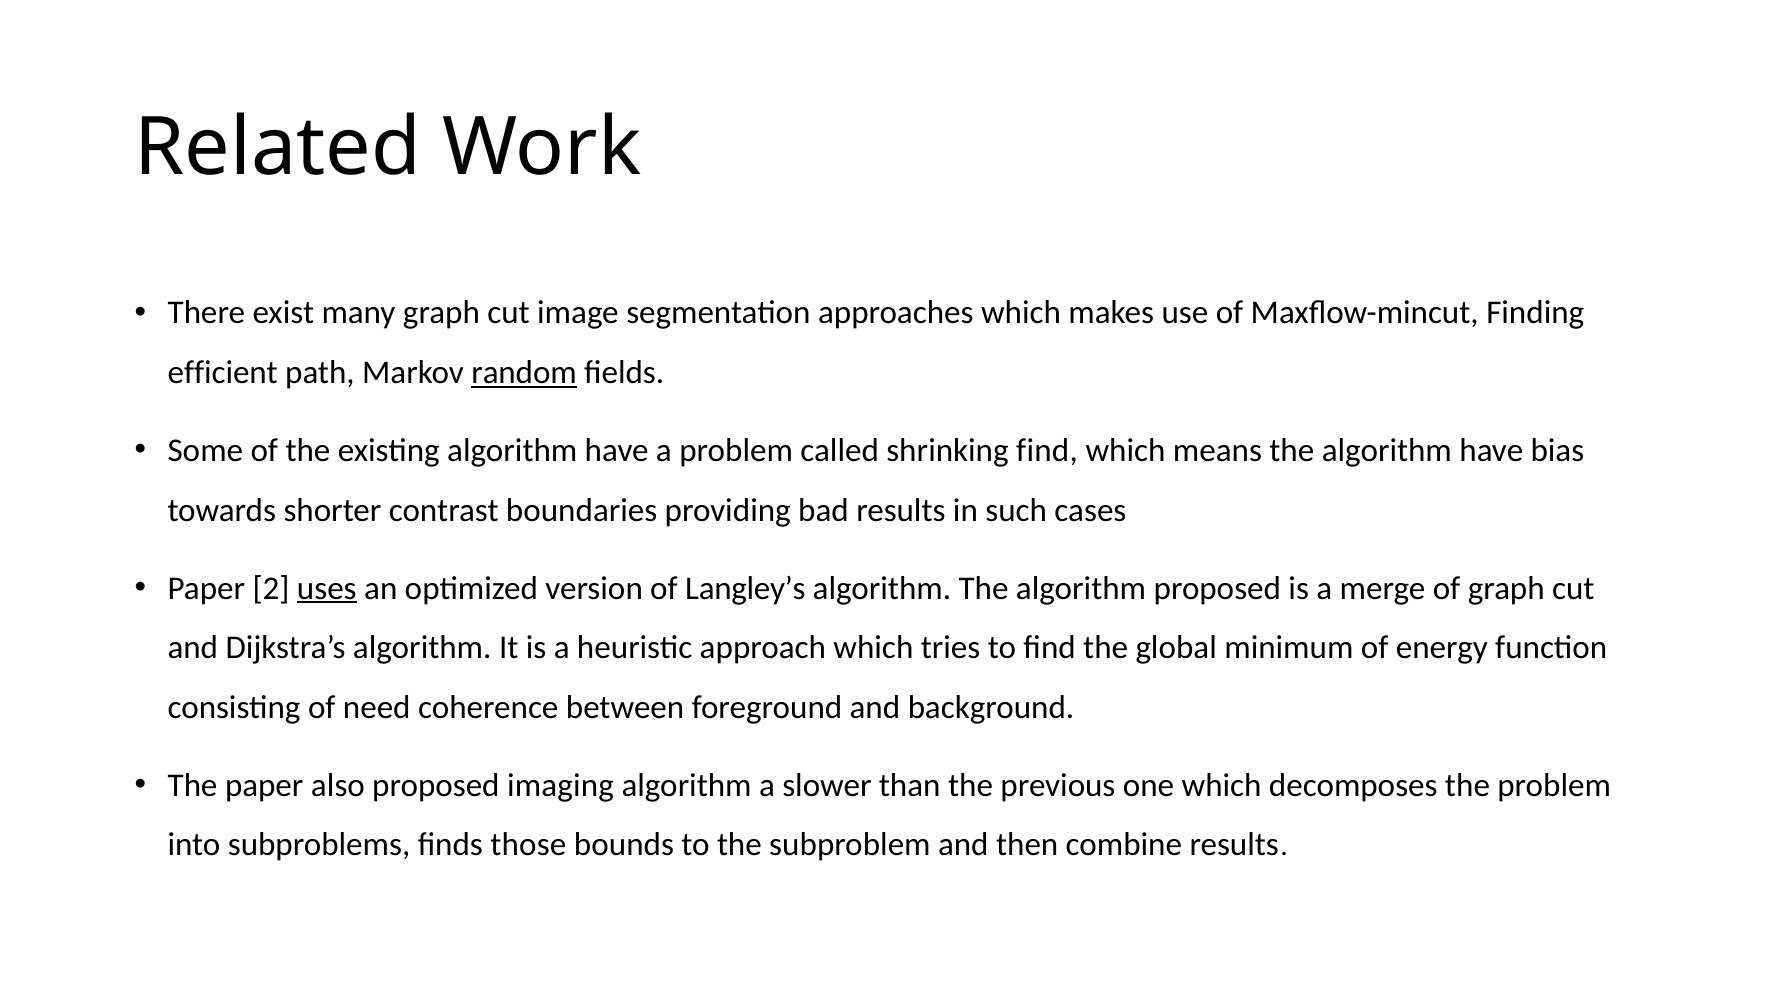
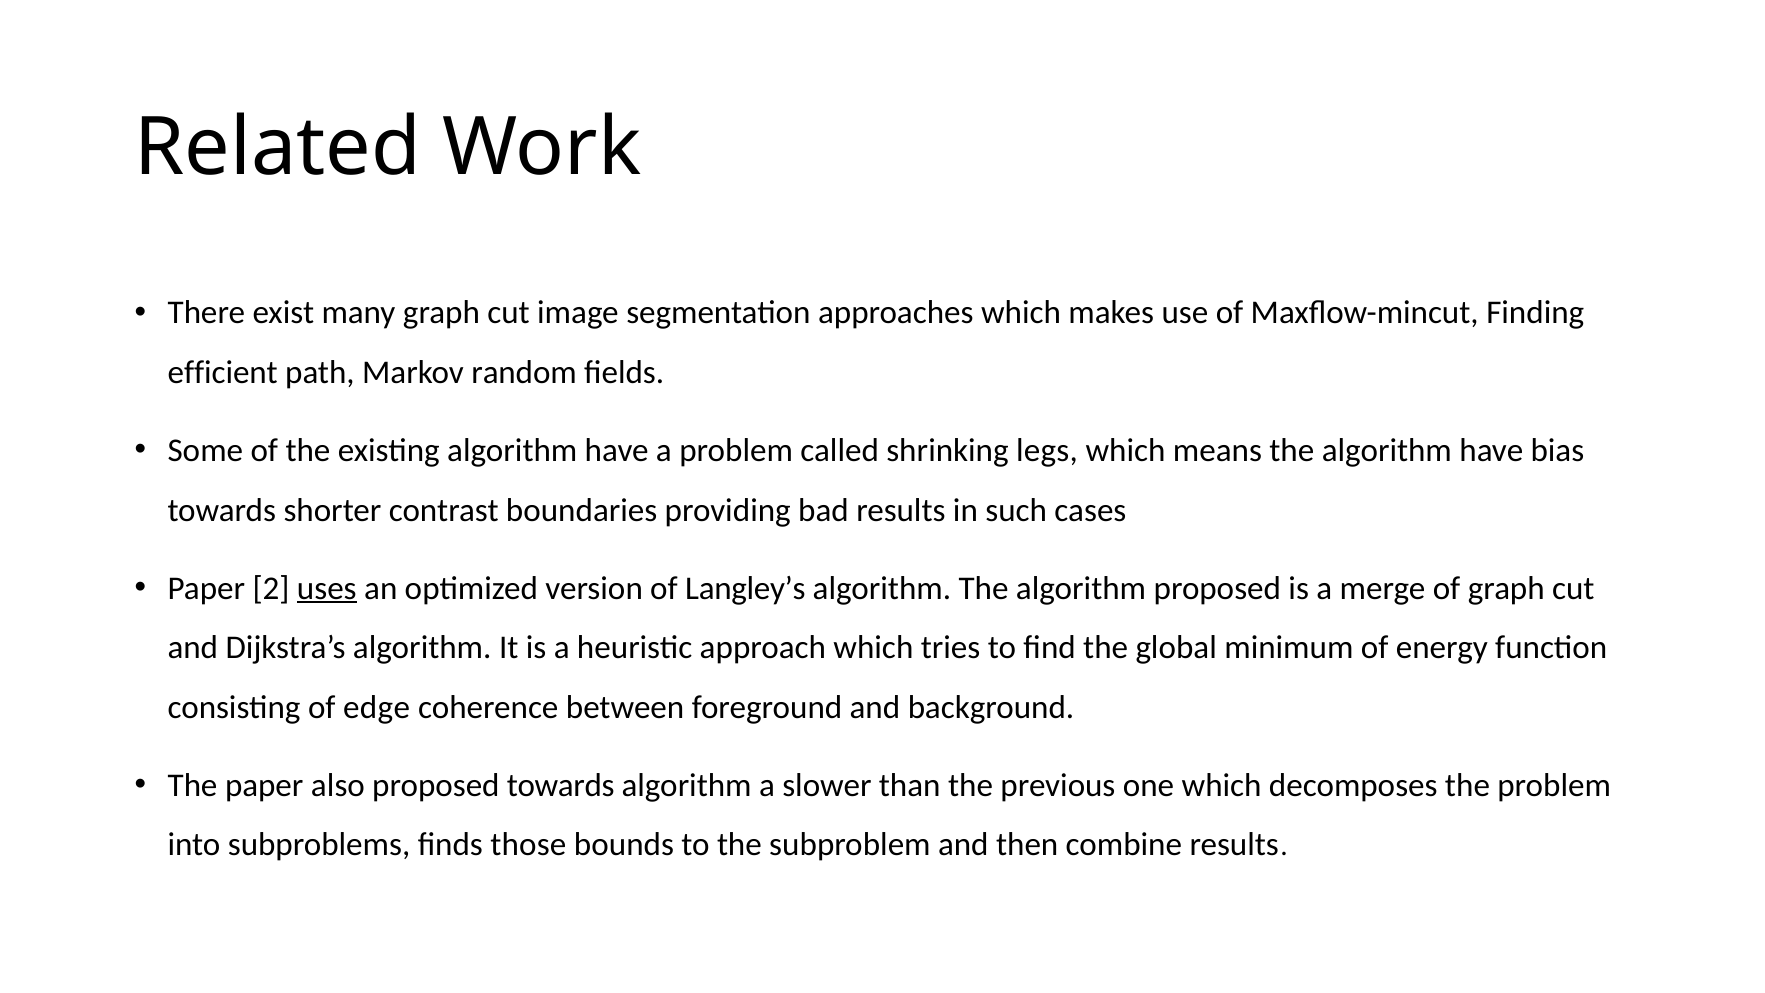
random underline: present -> none (524, 372)
shrinking find: find -> legs (1047, 450)
need: need -> edge (377, 707)
proposed imaging: imaging -> towards (561, 785)
